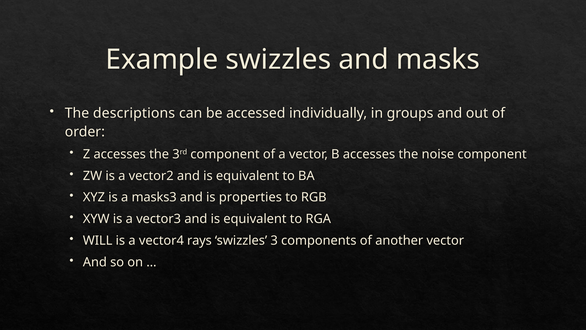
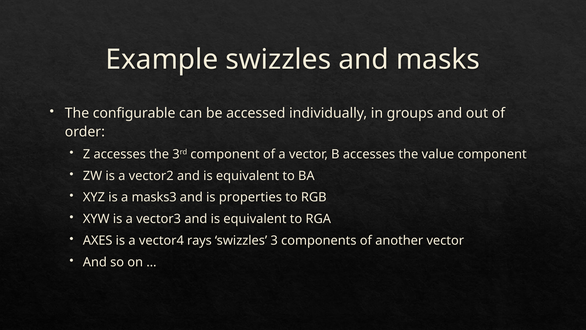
descriptions: descriptions -> configurable (134, 113)
noise: noise -> value (438, 154)
WILL: WILL -> AXES (98, 240)
